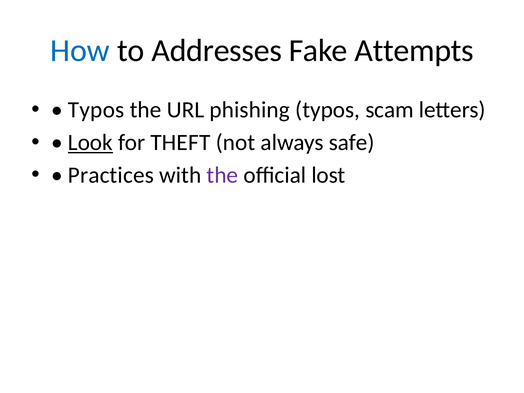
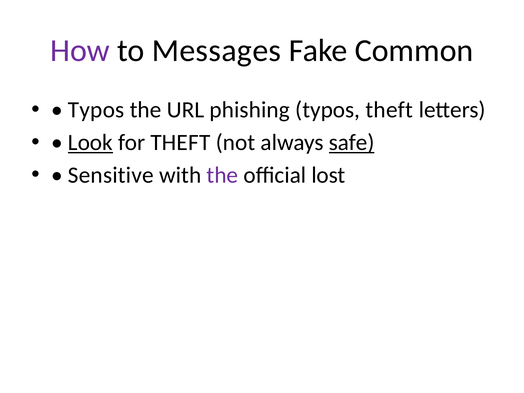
How colour: blue -> purple (80, 51)
Addresses: Addresses -> Messages (216, 51)
Attempts: Attempts -> Common (414, 51)
typos scam: scam -> theft (389, 110)
safe underline: none -> present (352, 143)
Practices: Practices -> Sensitive (111, 175)
